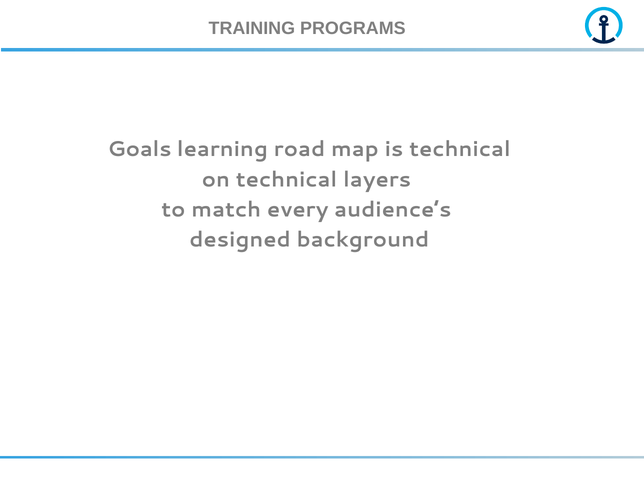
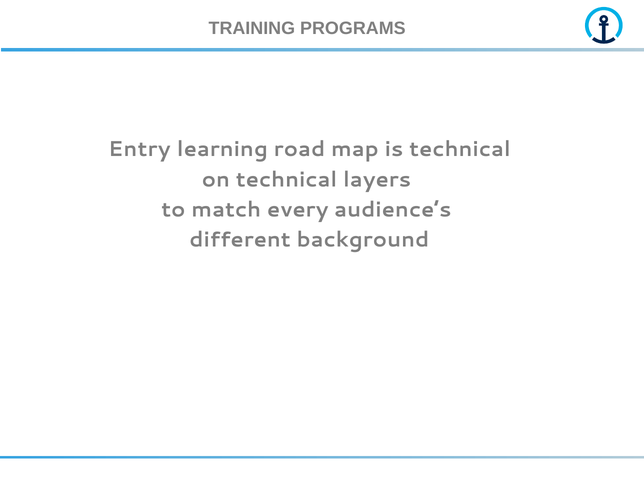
Goals: Goals -> Entry (139, 149)
designed: designed -> different (240, 240)
